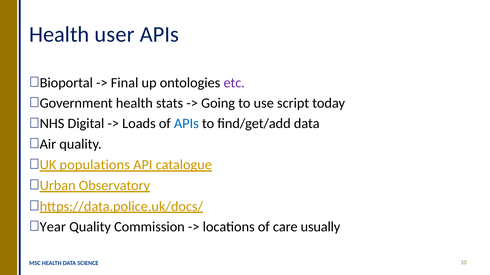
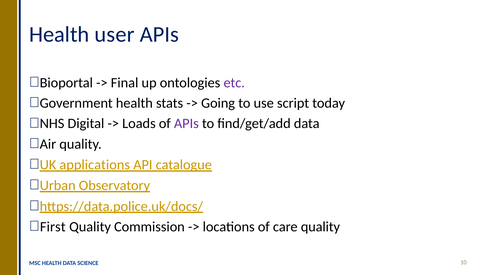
APIs colour: blue -> purple (186, 124)
populations: populations -> applications (95, 165)
Year: Year -> First (53, 227)
care usually: usually -> quality (320, 227)
